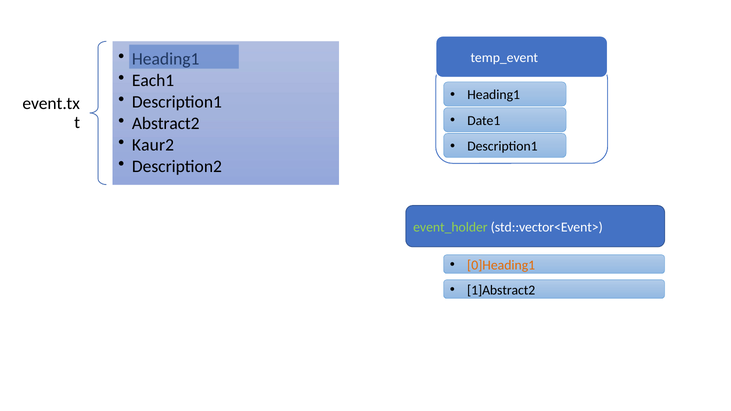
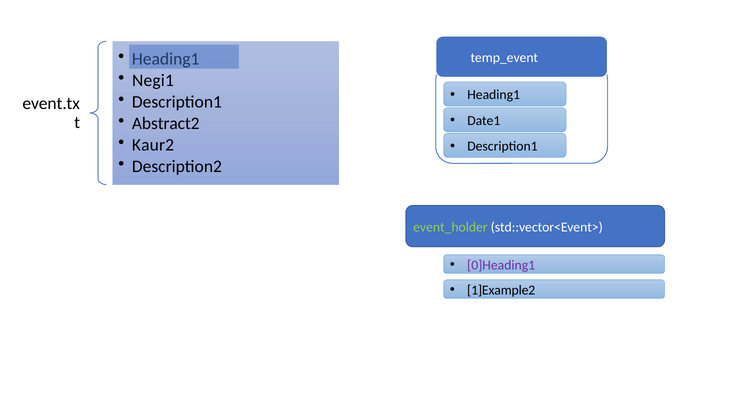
Each1: Each1 -> Negi1 (153, 81)
0]Heading1 colour: orange -> purple (501, 265)
1]Abstract2: 1]Abstract2 -> 1]Example2 (501, 290)
